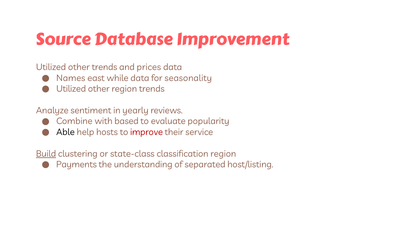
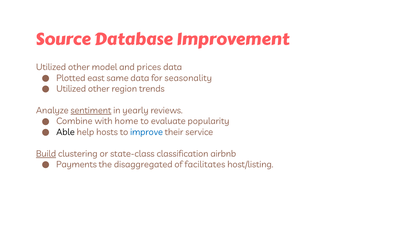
other trends: trends -> model (105, 67)
Names: Names -> Plotted (71, 78)
while: while -> same (118, 78)
sentiment underline: none -> present (91, 111)
based: based -> home (126, 121)
improve colour: red -> blue (147, 132)
classification region: region -> airbnb (223, 154)
understanding: understanding -> disaggregated (143, 165)
separated: separated -> facilitates (205, 165)
